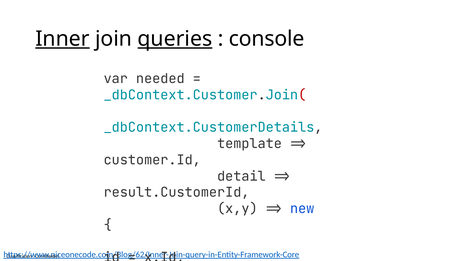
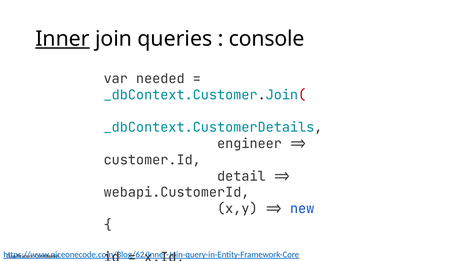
queries underline: present -> none (175, 39)
template: template -> engineer (250, 144)
result.CustomerId: result.CustomerId -> webapi.CustomerId (177, 192)
